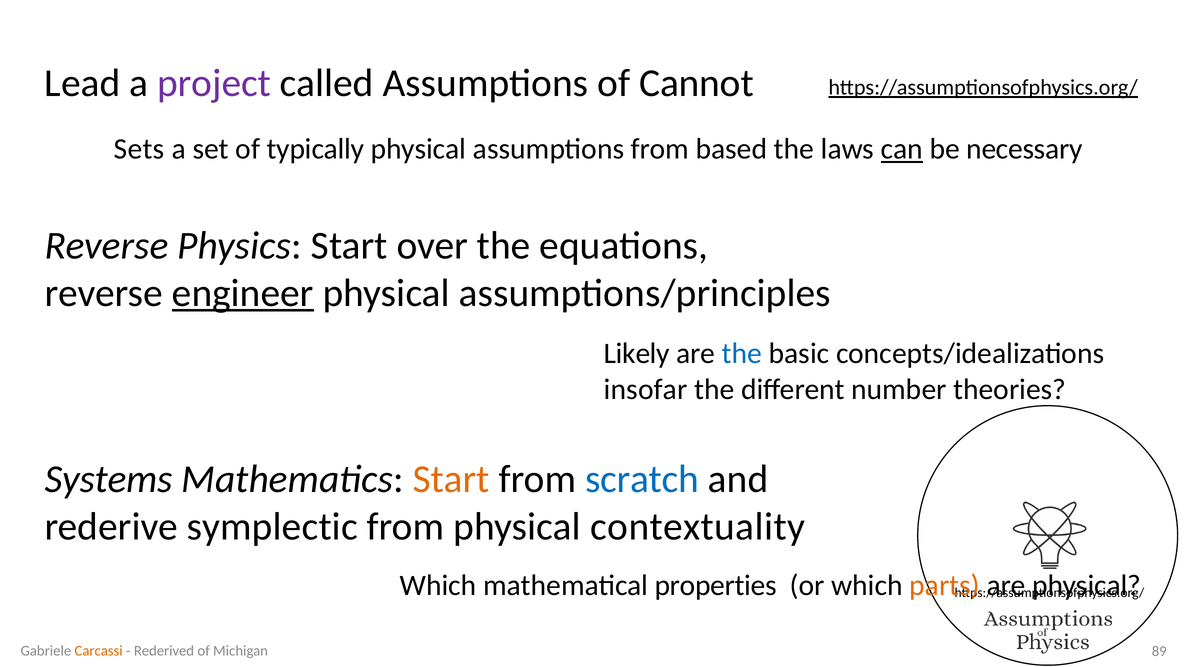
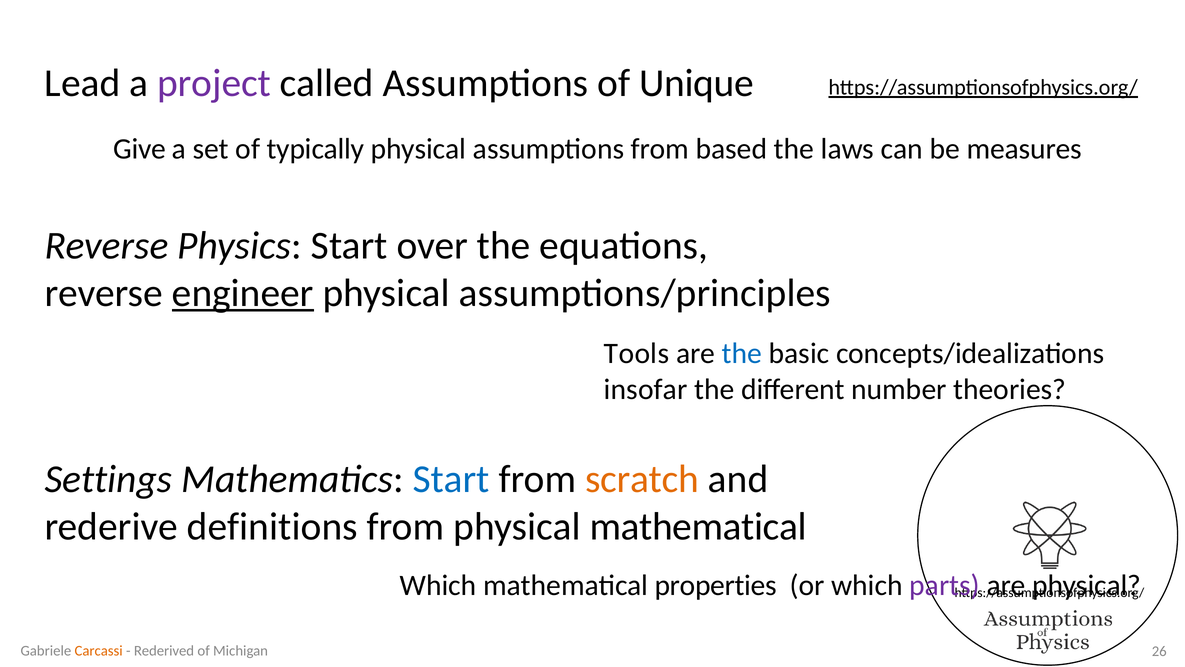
Cannot: Cannot -> Unique (697, 83)
Sets: Sets -> Give (140, 149)
can underline: present -> none (902, 149)
necessary: necessary -> measures (1024, 149)
Likely: Likely -> Tools (636, 353)
Systems: Systems -> Settings (108, 479)
Start colour: orange -> blue (451, 479)
scratch colour: blue -> orange (642, 479)
symplectic: symplectic -> definitions (272, 526)
physical contextuality: contextuality -> mathematical (698, 526)
parts colour: orange -> purple (945, 585)
89: 89 -> 26 (1159, 651)
